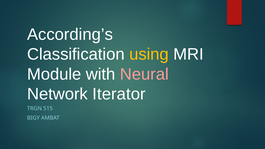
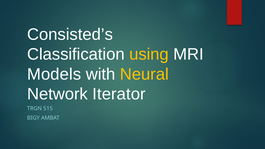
According’s: According’s -> Consisted’s (70, 34)
Module: Module -> Models (54, 74)
Neural colour: pink -> yellow (144, 74)
